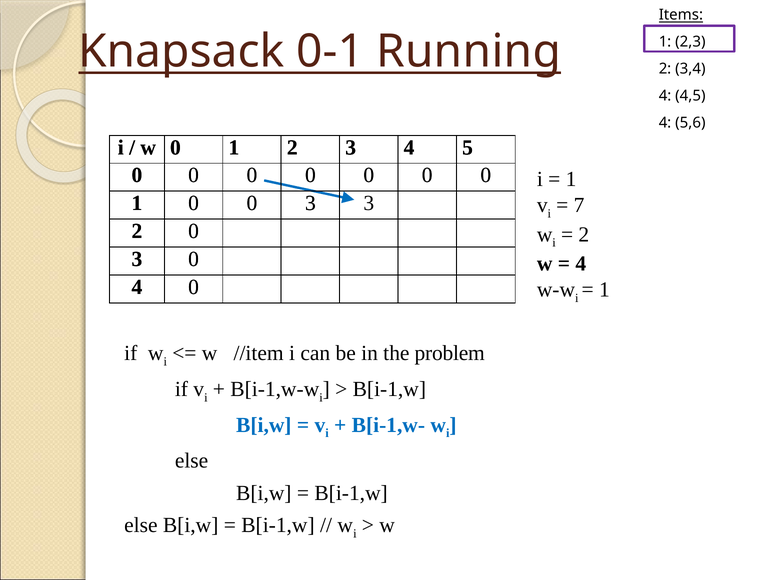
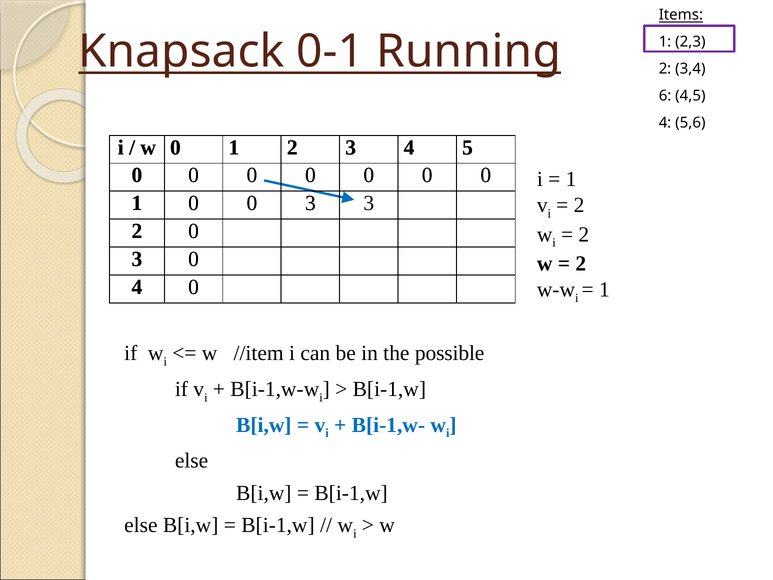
4: 4 -> 6 (665, 96)
7: 7 -> 2 (579, 205)
4: 4 -> 2 (581, 264)
problem: problem -> possible (450, 353)
